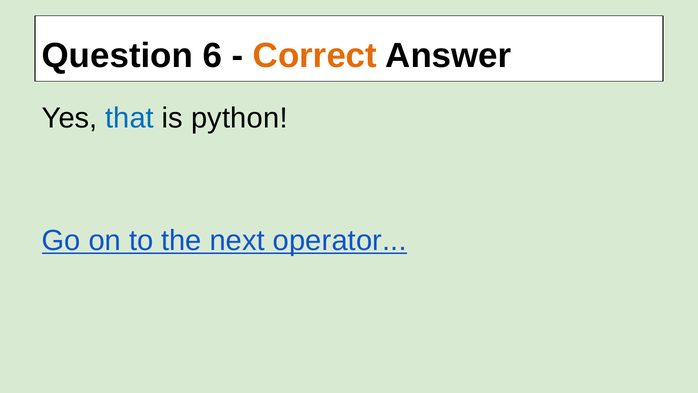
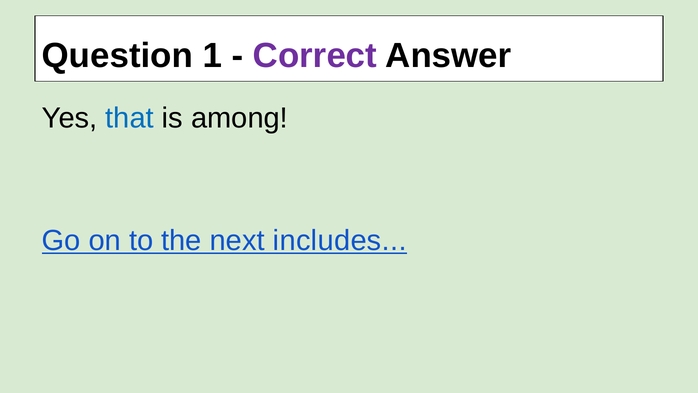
6: 6 -> 1 (212, 56)
Correct colour: orange -> purple (315, 56)
python: python -> among (239, 118)
operator: operator -> includes (340, 240)
